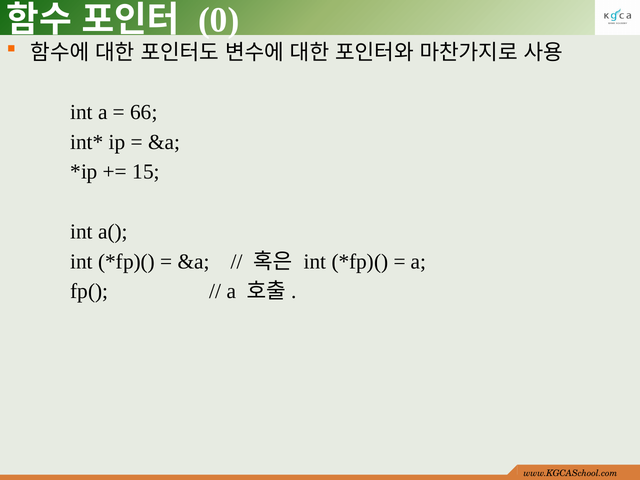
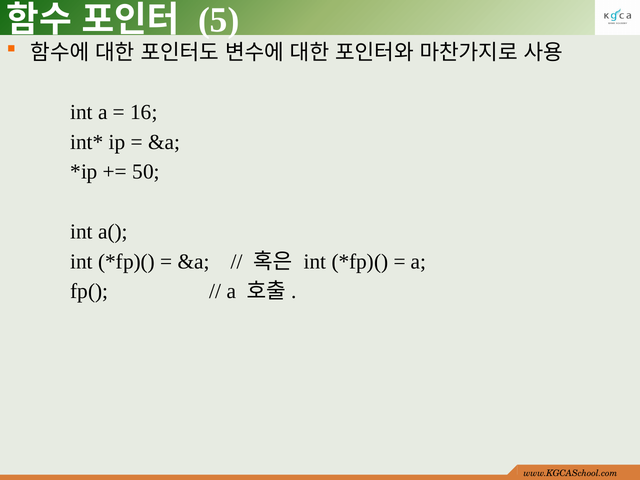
0: 0 -> 5 (219, 20)
66: 66 -> 16 (144, 112)
15: 15 -> 50 (146, 172)
